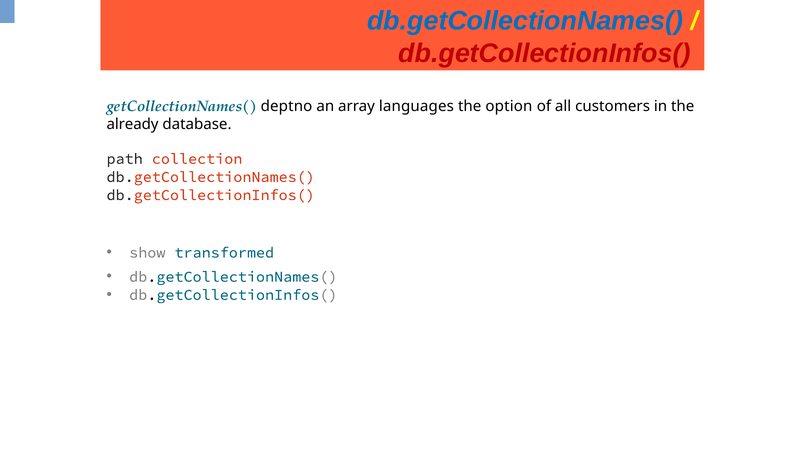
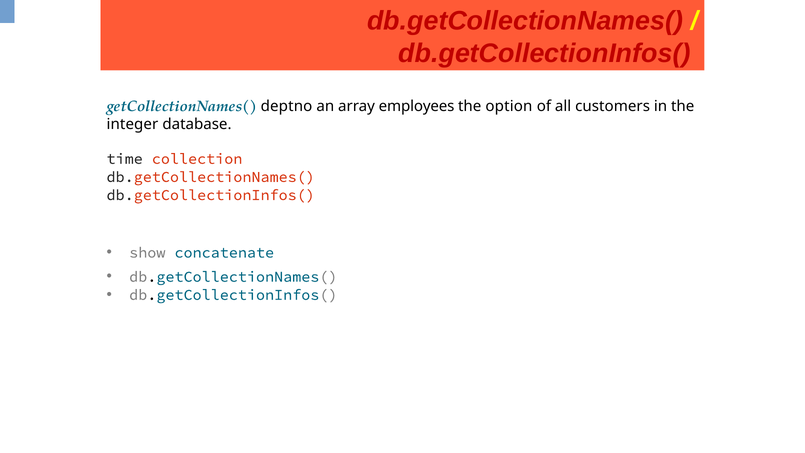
db.getCollectionNames( colour: blue -> red (525, 21)
languages: languages -> employees (417, 106)
already: already -> integer (132, 124)
path: path -> time (125, 159)
transformed: transformed -> concatenate (224, 252)
